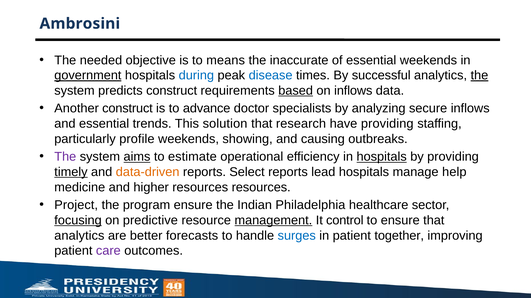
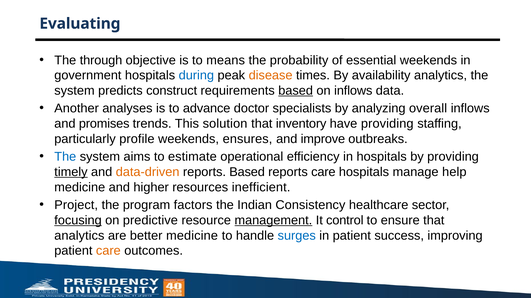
Ambrosini: Ambrosini -> Evaluating (80, 24)
needed: needed -> through (101, 60)
inaccurate: inaccurate -> probability (299, 60)
government underline: present -> none (88, 76)
disease colour: blue -> orange (271, 76)
successful: successful -> availability (381, 76)
the underline: present -> none (479, 76)
Another construct: construct -> analyses (127, 109)
secure: secure -> overall (428, 109)
and essential: essential -> promises (104, 124)
research: research -> inventory (301, 124)
showing: showing -> ensures (247, 139)
causing: causing -> improve (323, 139)
The colour: purple -> blue (65, 157)
aims underline: present -> none (137, 157)
hospitals underline: present -> none (382, 157)
reports Select: Select -> Based (247, 172)
reports lead: lead -> care (323, 172)
resources resources: resources -> inefficient (261, 188)
program ensure: ensure -> factors (193, 206)
Philadelphia: Philadelphia -> Consistency (310, 206)
better forecasts: forecasts -> medicine (192, 236)
together: together -> success (399, 236)
care colour: purple -> orange (108, 251)
